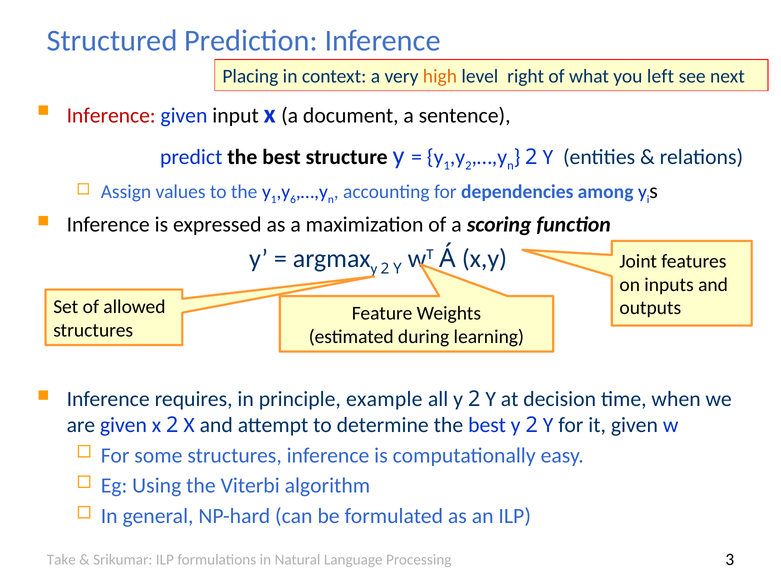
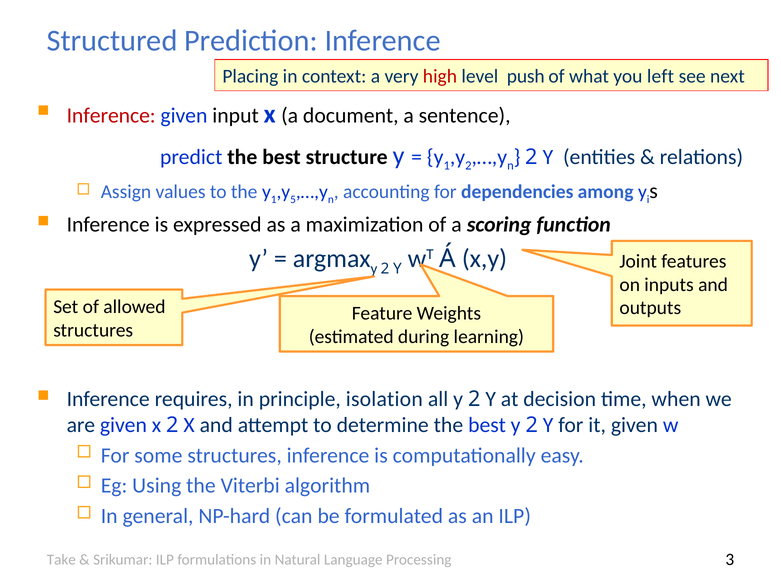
high colour: orange -> red (440, 76)
right: right -> push (526, 76)
6: 6 -> 5 (293, 199)
example: example -> isolation (384, 399)
